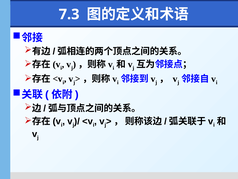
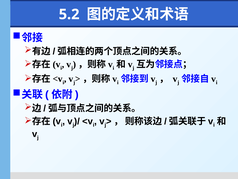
7.3: 7.3 -> 5.2 (69, 14)
